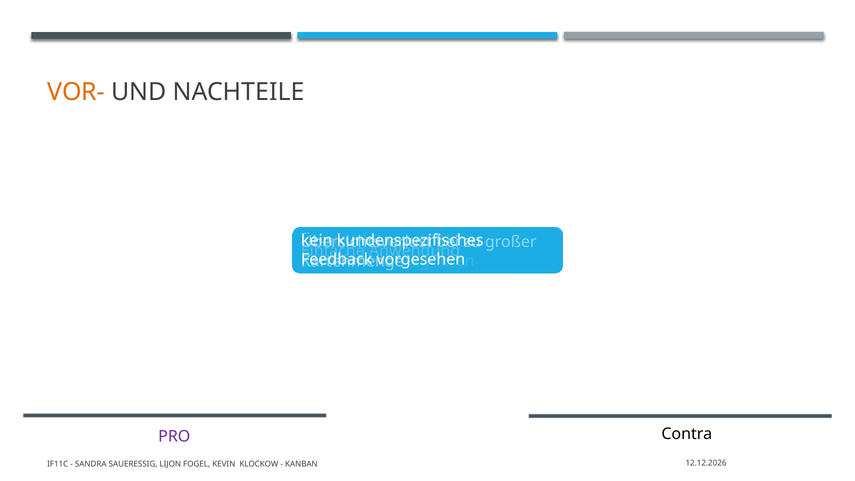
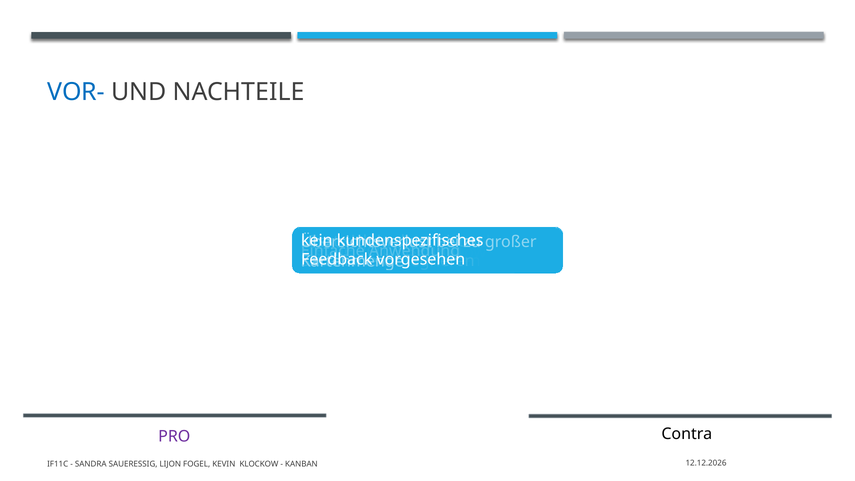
VOR- colour: orange -> blue (76, 92)
